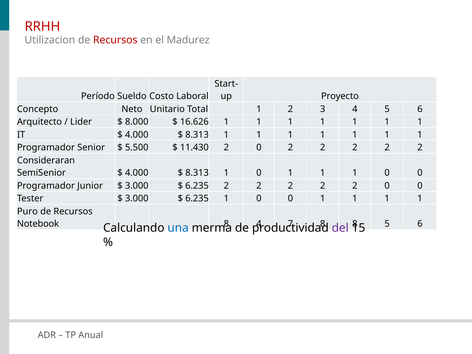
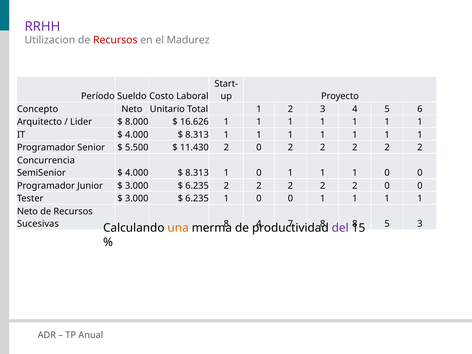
RRHH colour: red -> purple (42, 27)
Consideraran: Consideraran -> Concurrencia (46, 160)
Puro: Puro -> Neto (27, 211)
Notebook: Notebook -> Sucesivas (38, 224)
6: 6 -> 3 (420, 224)
una colour: blue -> orange (178, 228)
